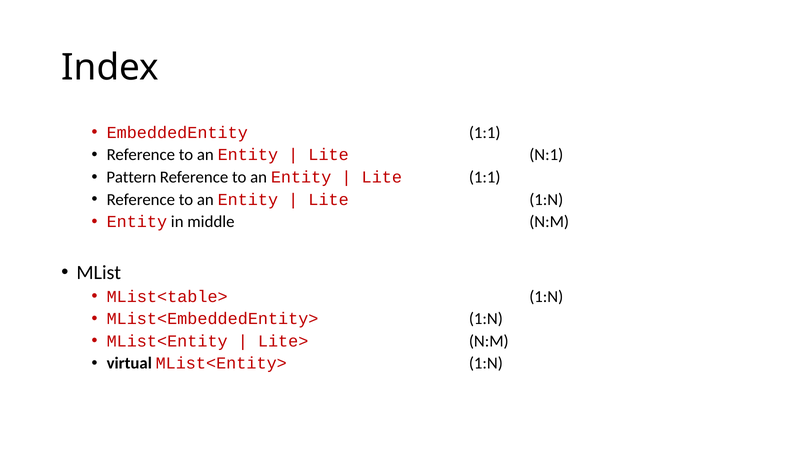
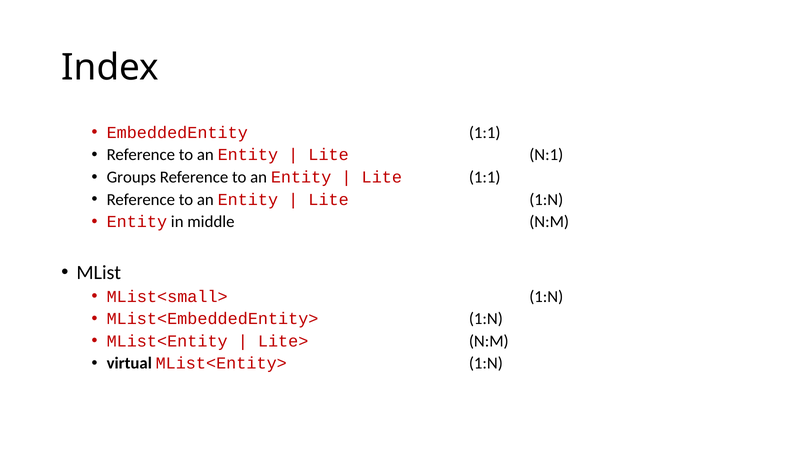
Pattern: Pattern -> Groups (131, 177)
MList<table>: MList<table> -> MList<small> (167, 296)
